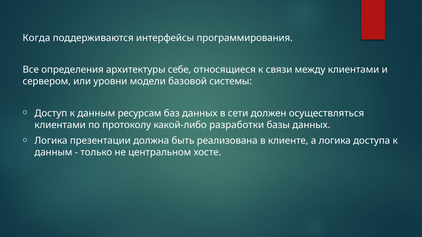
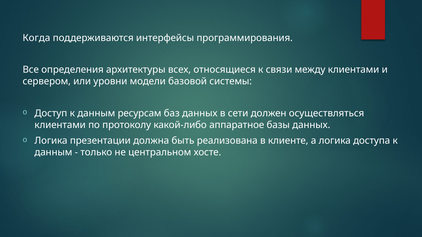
себе: себе -> всех (179, 70)
разработки: разработки -> аппаратное (237, 125)
